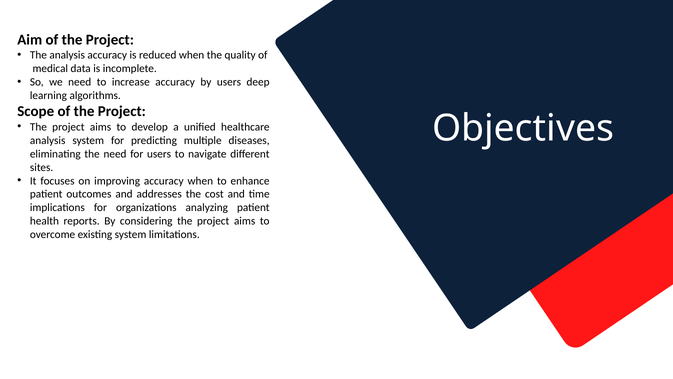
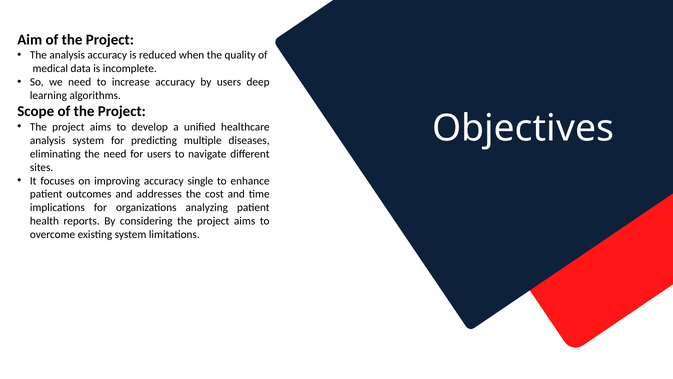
accuracy when: when -> single (200, 181)
